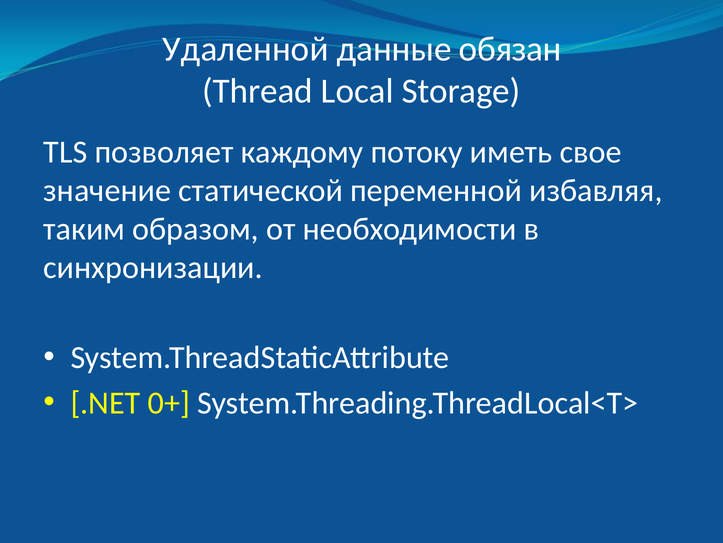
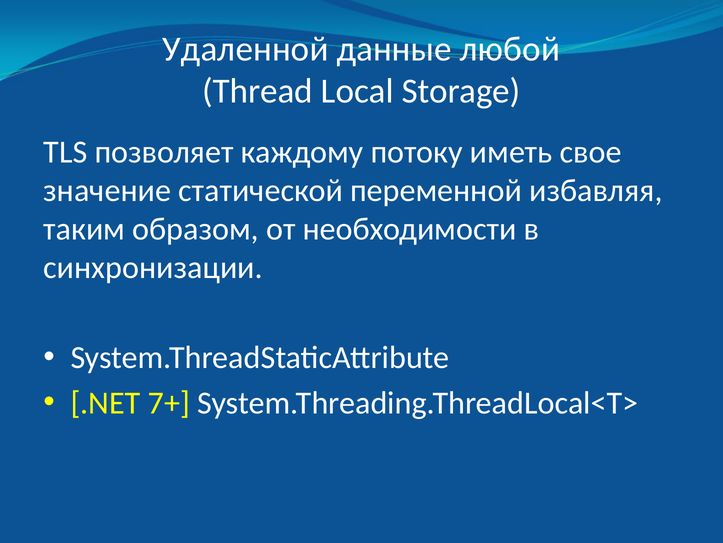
обязан: обязан -> любой (510, 49)
0+: 0+ -> 7+ (169, 402)
